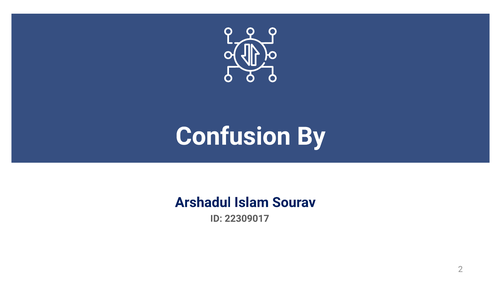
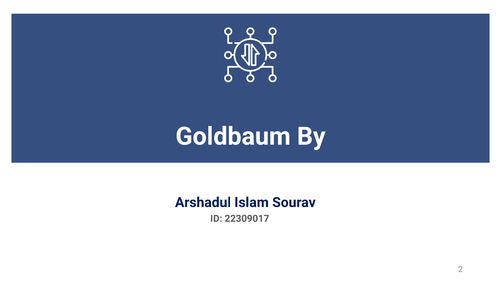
Confusion: Confusion -> Goldbaum (233, 136)
